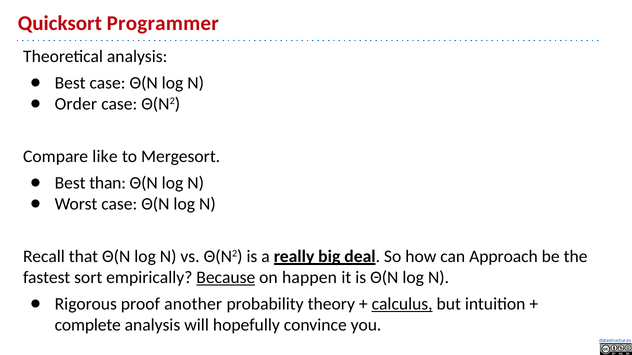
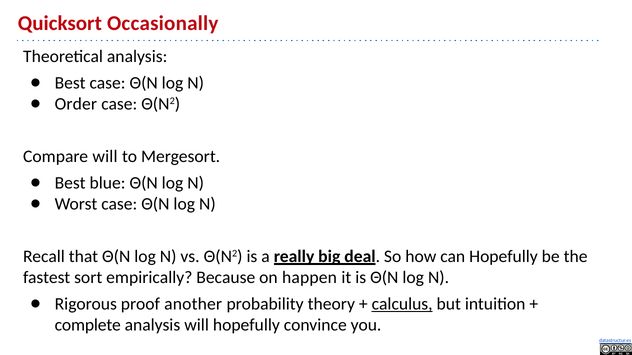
Programmer: Programmer -> Occasionally (163, 23)
Compare like: like -> will (105, 157)
than: than -> blue (108, 183)
can Approach: Approach -> Hopefully (503, 257)
Because underline: present -> none (226, 278)
